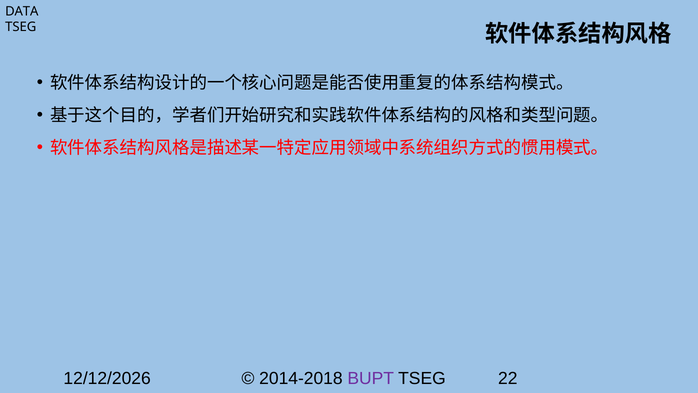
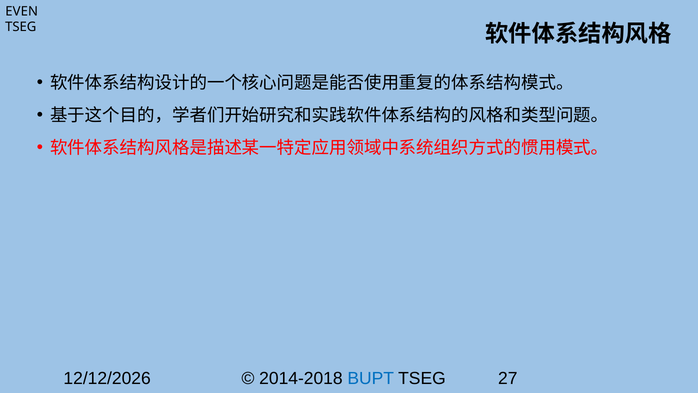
DATA: DATA -> EVEN (22, 11)
BUPT colour: purple -> blue (371, 378)
22: 22 -> 27 (508, 378)
